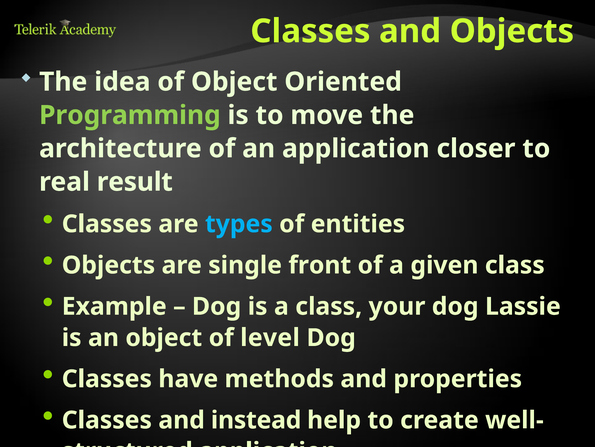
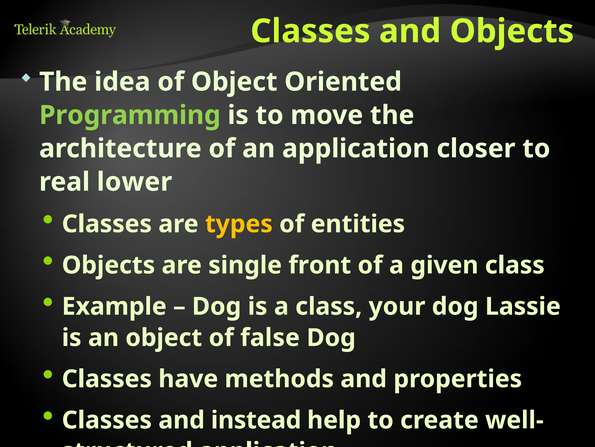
result: result -> lower (134, 182)
types colour: light blue -> yellow (239, 224)
level: level -> false (270, 337)
